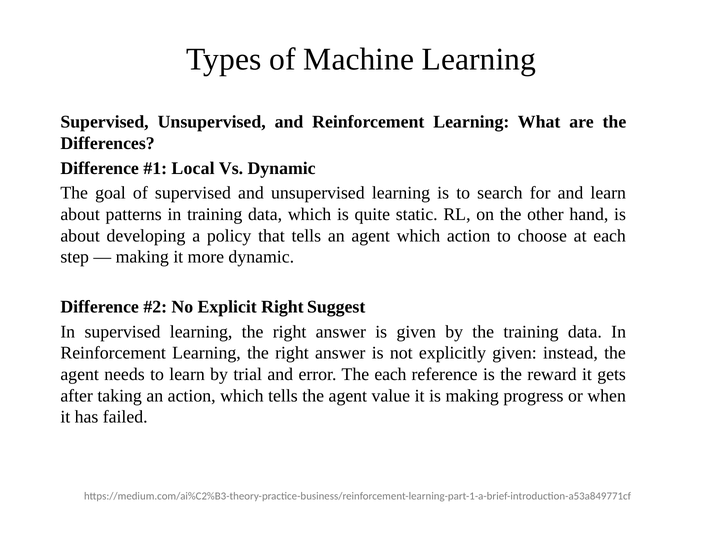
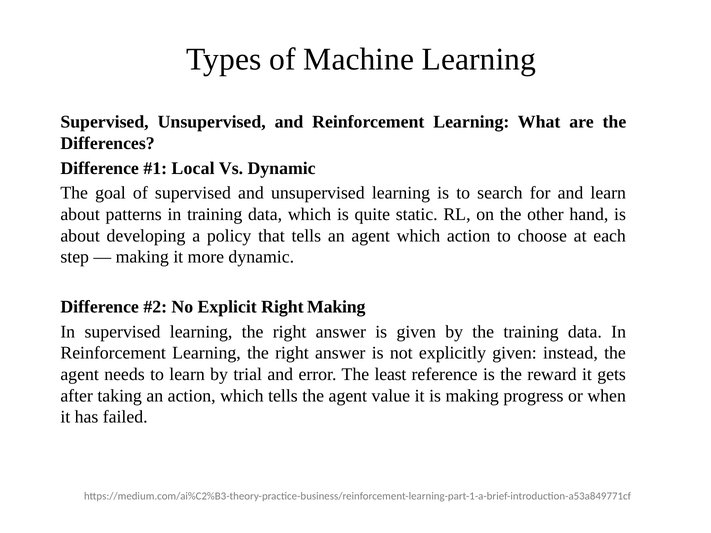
Right Suggest: Suggest -> Making (336, 307)
The each: each -> least (390, 375)
